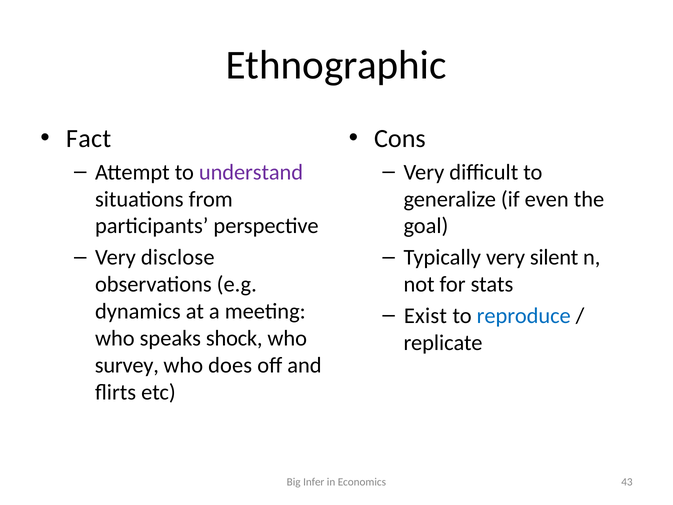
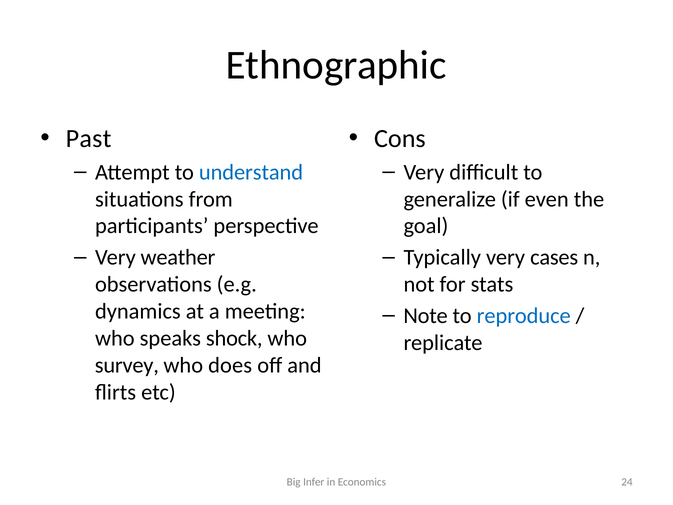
Fact: Fact -> Past (89, 139)
understand colour: purple -> blue (251, 172)
disclose: disclose -> weather (178, 257)
silent: silent -> cases (554, 257)
Exist: Exist -> Note (426, 316)
43: 43 -> 24 (627, 482)
